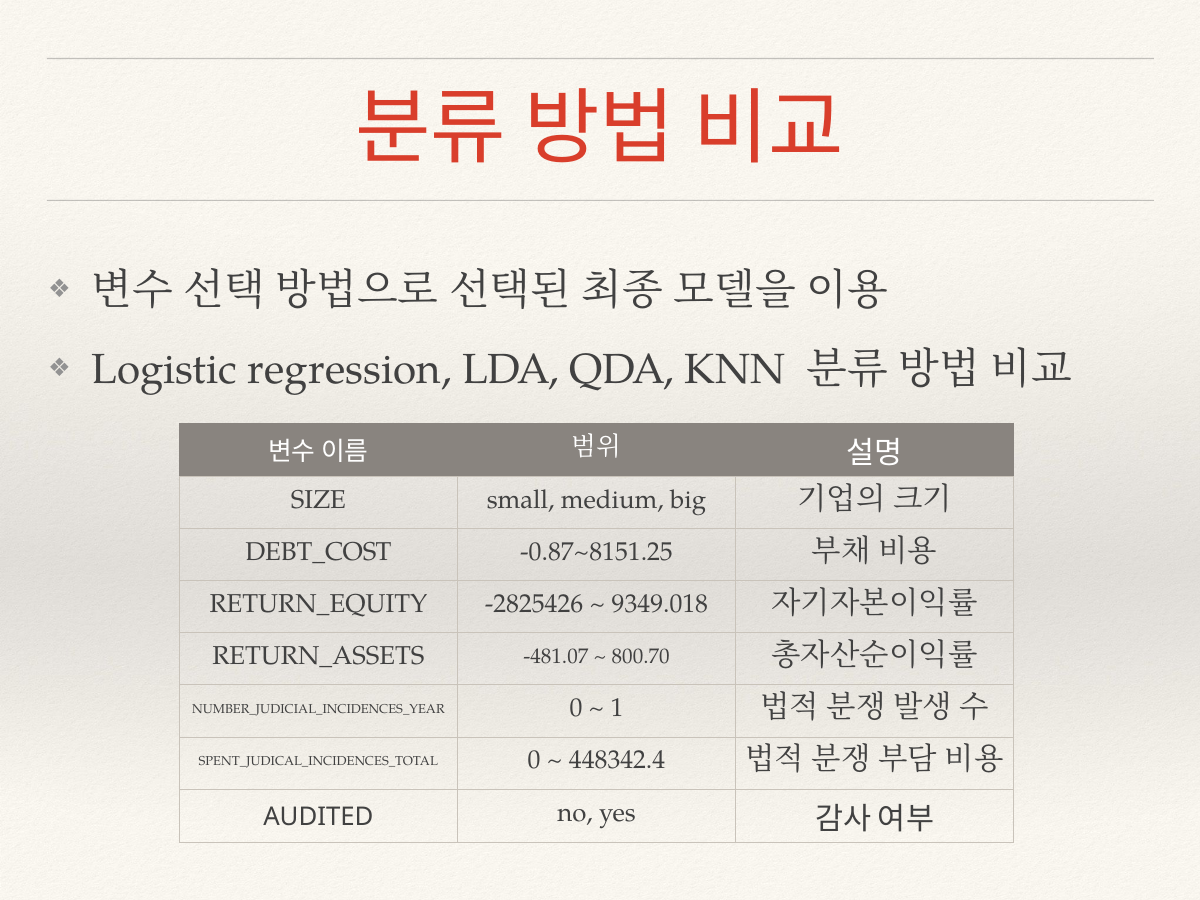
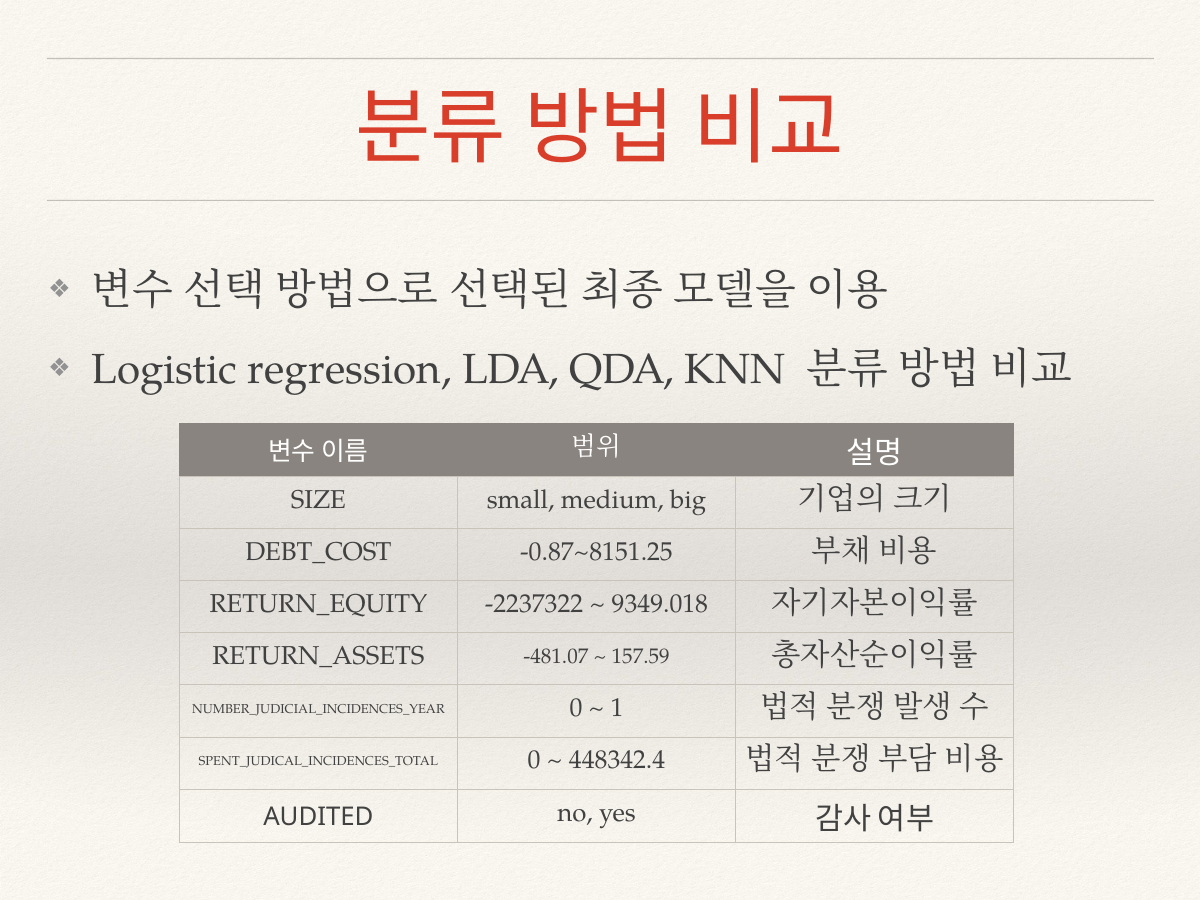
-2825426: -2825426 -> -2237322 (534, 604)
800.70: 800.70 -> 157.59 (641, 657)
